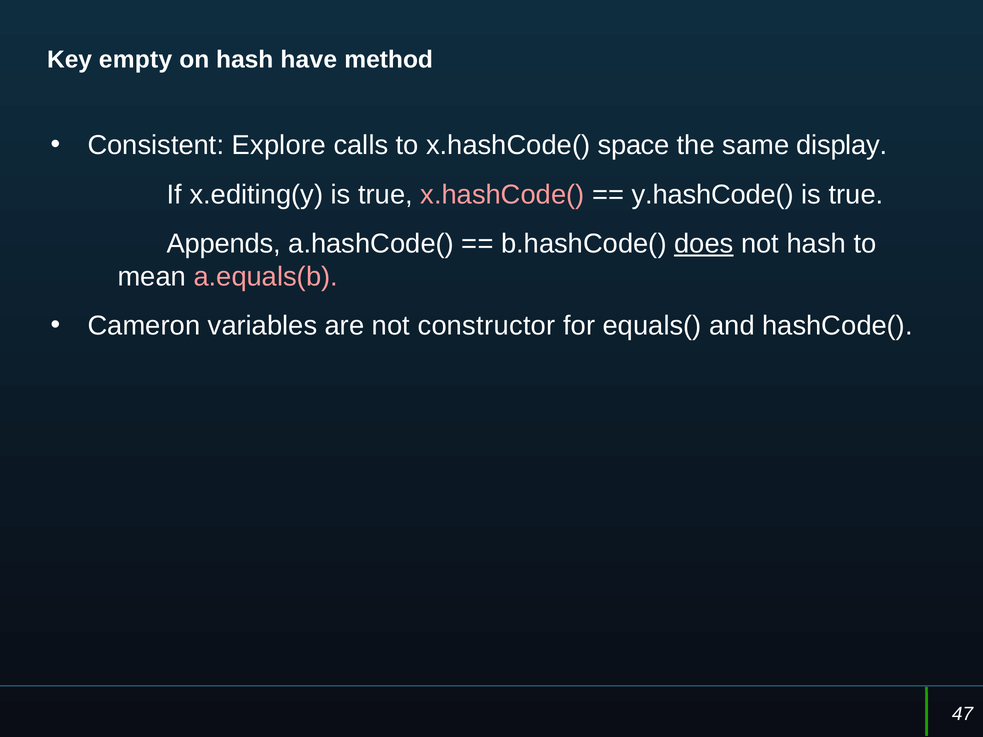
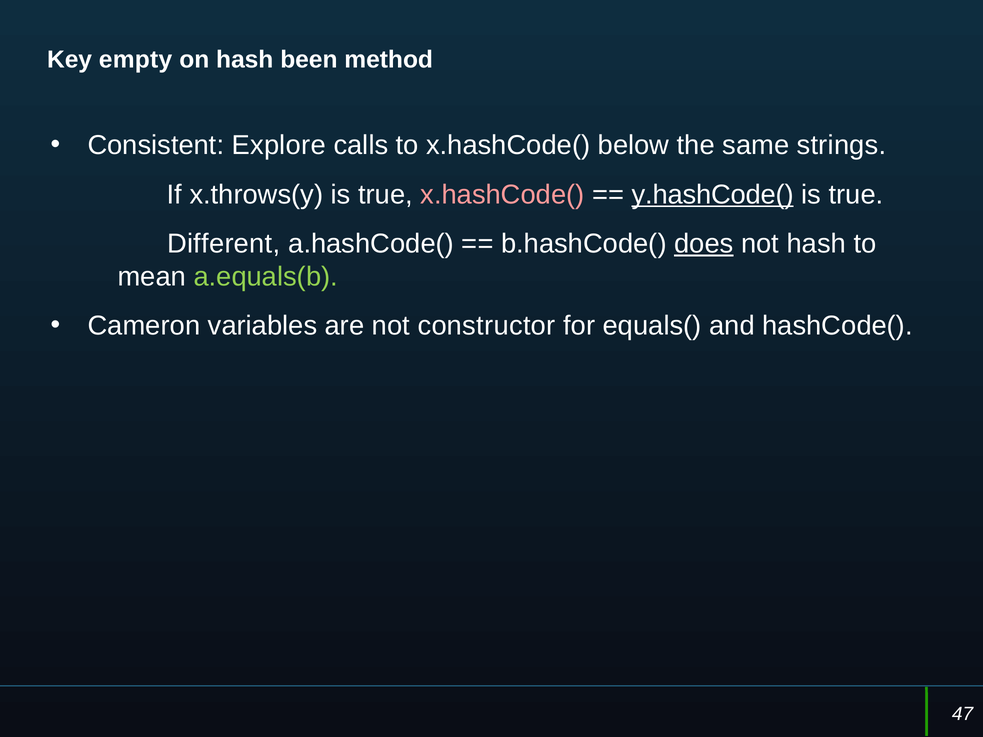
have: have -> been (309, 60)
space: space -> below (634, 146)
display: display -> strings (842, 146)
x.editing(y: x.editing(y -> x.throws(y (256, 195)
y.hashCode( underline: none -> present (713, 195)
Appends: Appends -> Different (224, 244)
a.equals(b colour: pink -> light green (266, 277)
